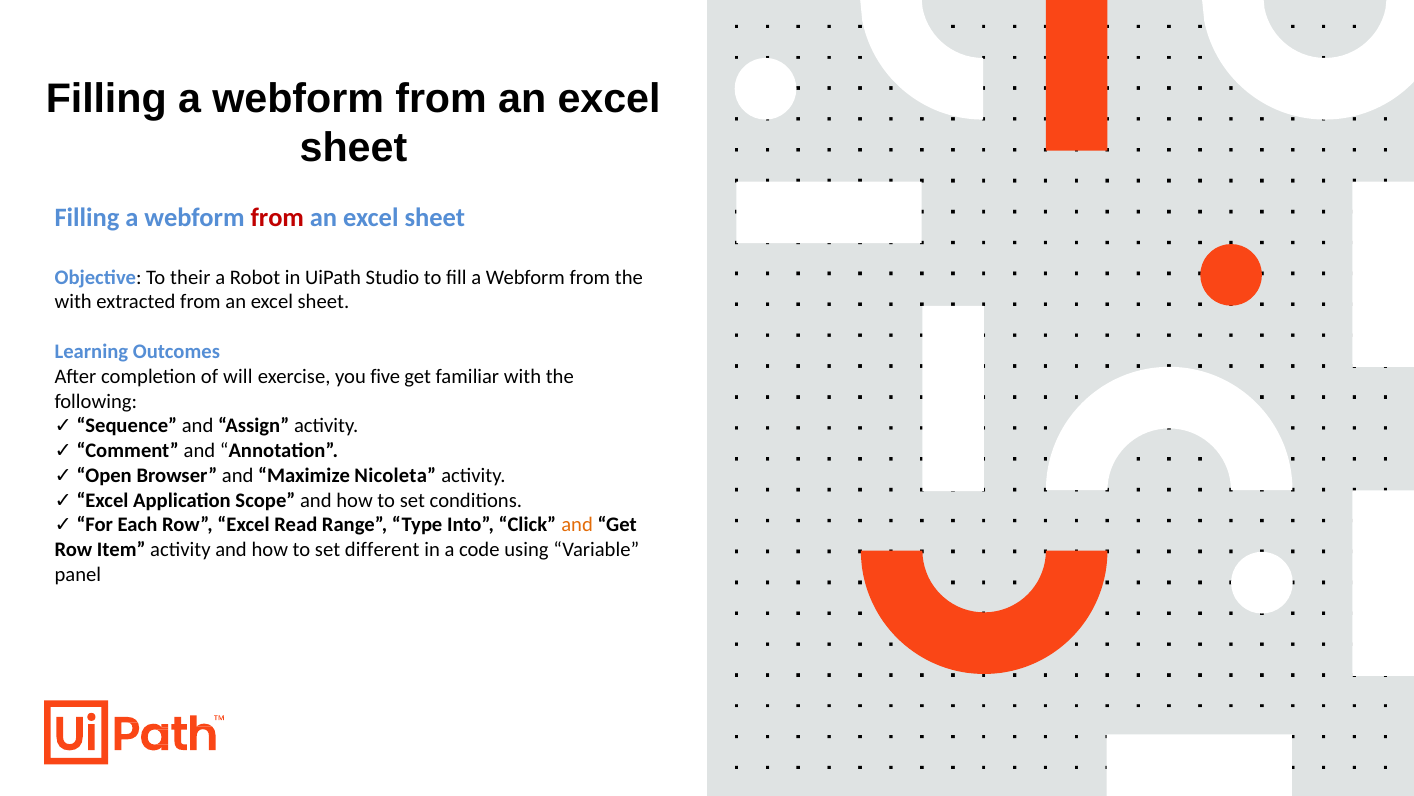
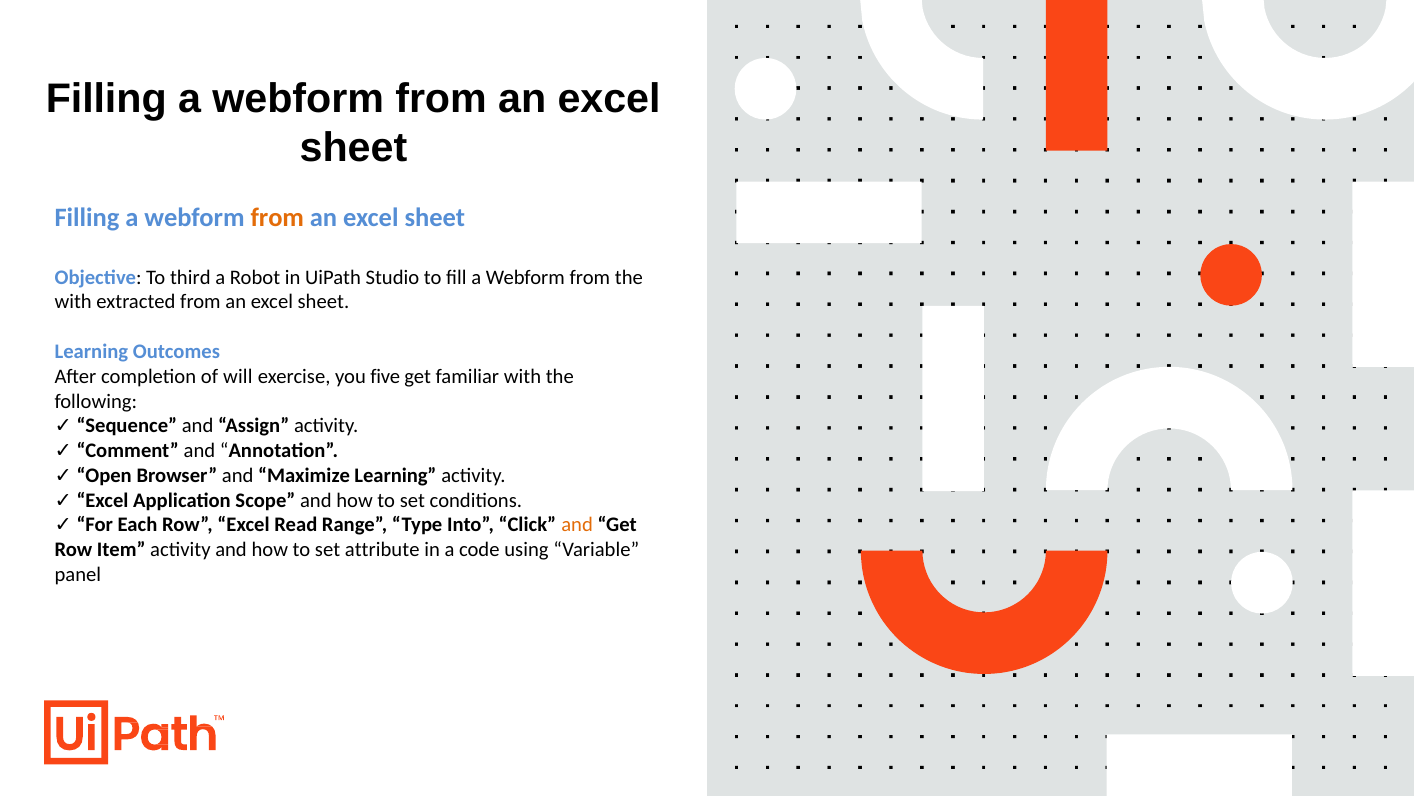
from colour: red -> orange (277, 217)
their: their -> third (190, 277)
Maximize Nicoleta: Nicoleta -> Learning (395, 475)
different: different -> attribute (382, 549)
